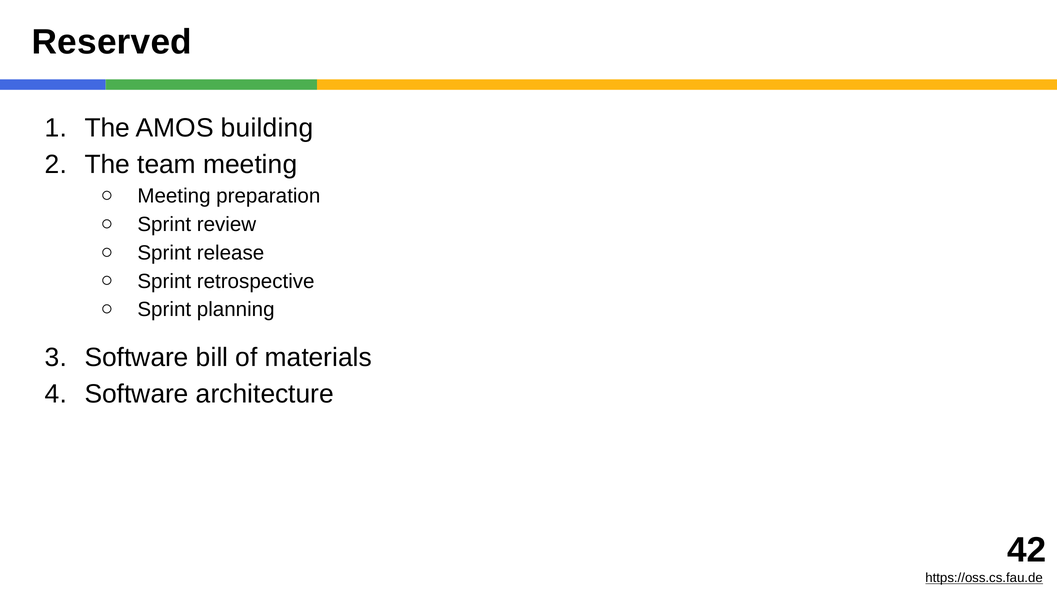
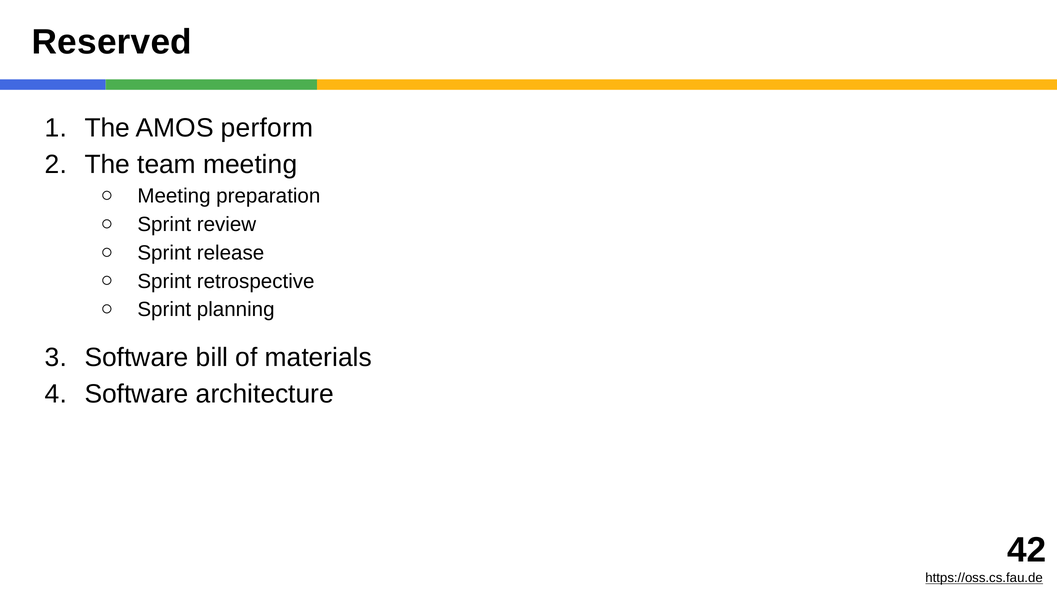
building: building -> perform (267, 128)
